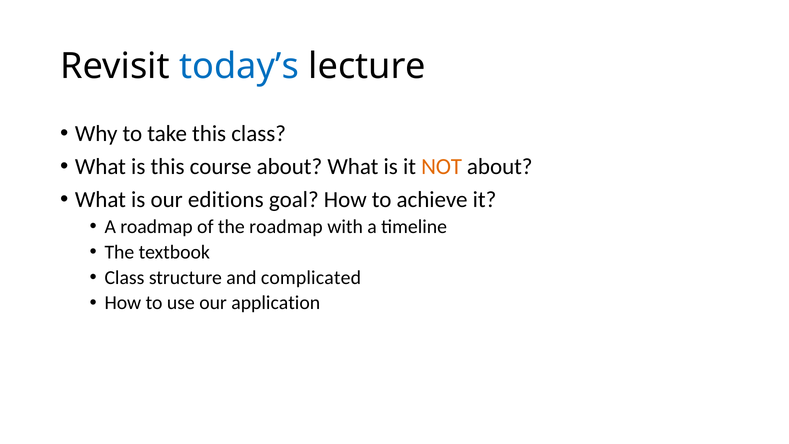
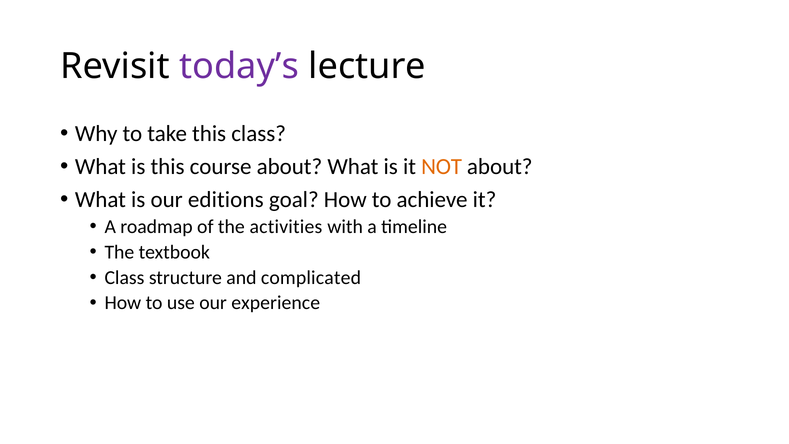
today’s colour: blue -> purple (239, 66)
the roadmap: roadmap -> activities (286, 227)
application: application -> experience (276, 303)
